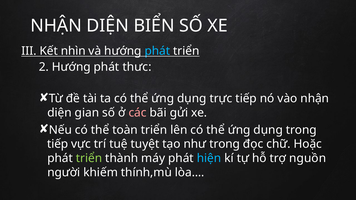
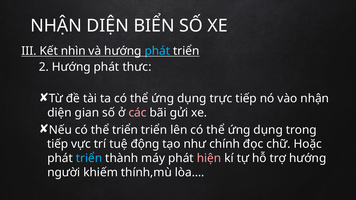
thể toàn: toàn -> triển (125, 130)
tuyệt: tuyệt -> động (145, 144)
như trong: trong -> chính (225, 144)
triển colour: light green -> light blue (89, 159)
hiện colour: light blue -> pink (209, 159)
trợ nguồn: nguồn -> hướng (308, 159)
